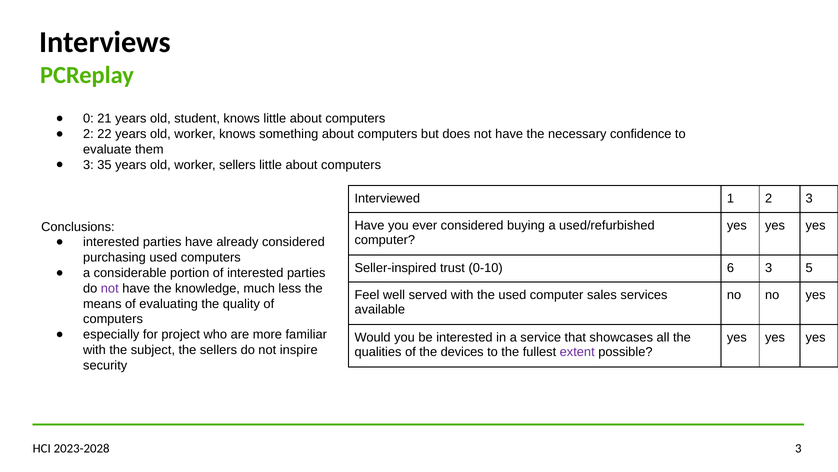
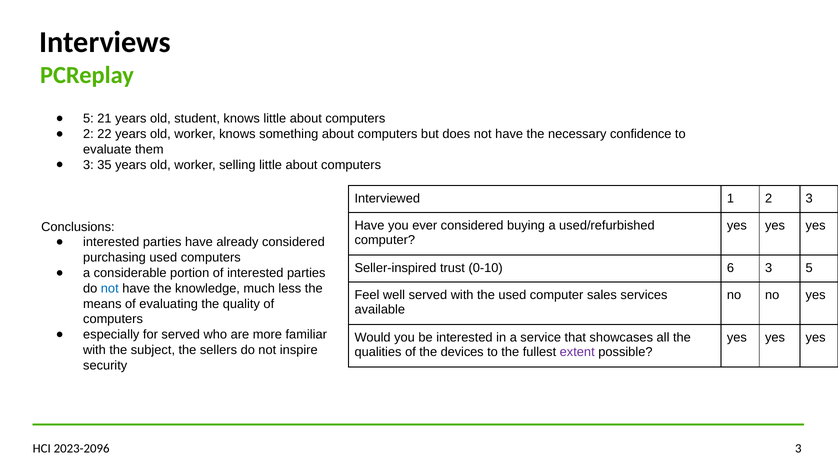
0: 0 -> 5 (88, 119)
worker sellers: sellers -> selling (237, 165)
not colour: purple -> blue (110, 288)
for project: project -> served (181, 334)
2023-2028: 2023-2028 -> 2023-2096 (82, 448)
